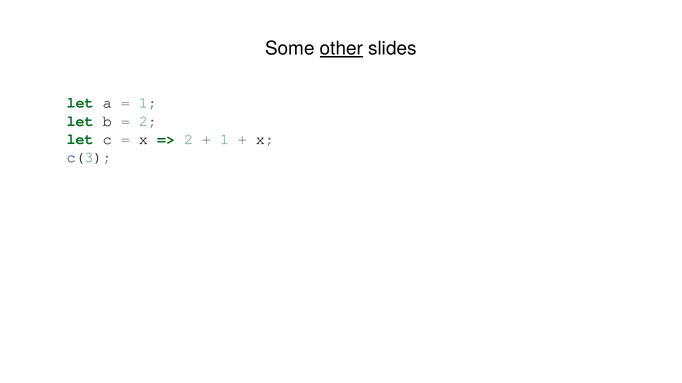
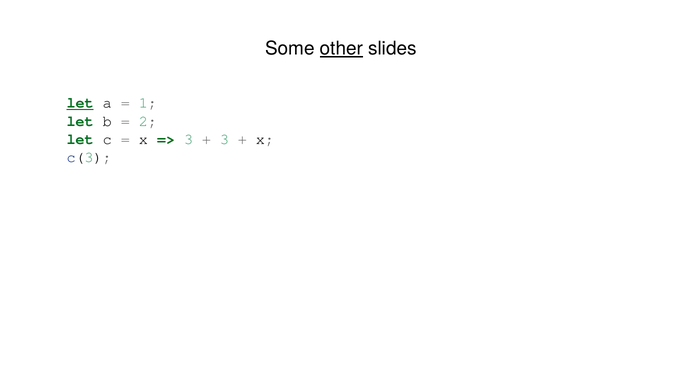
let underline: none -> present (80, 103)
2: 2 -> 3 (189, 139)
1: 1 -> 3 (224, 139)
